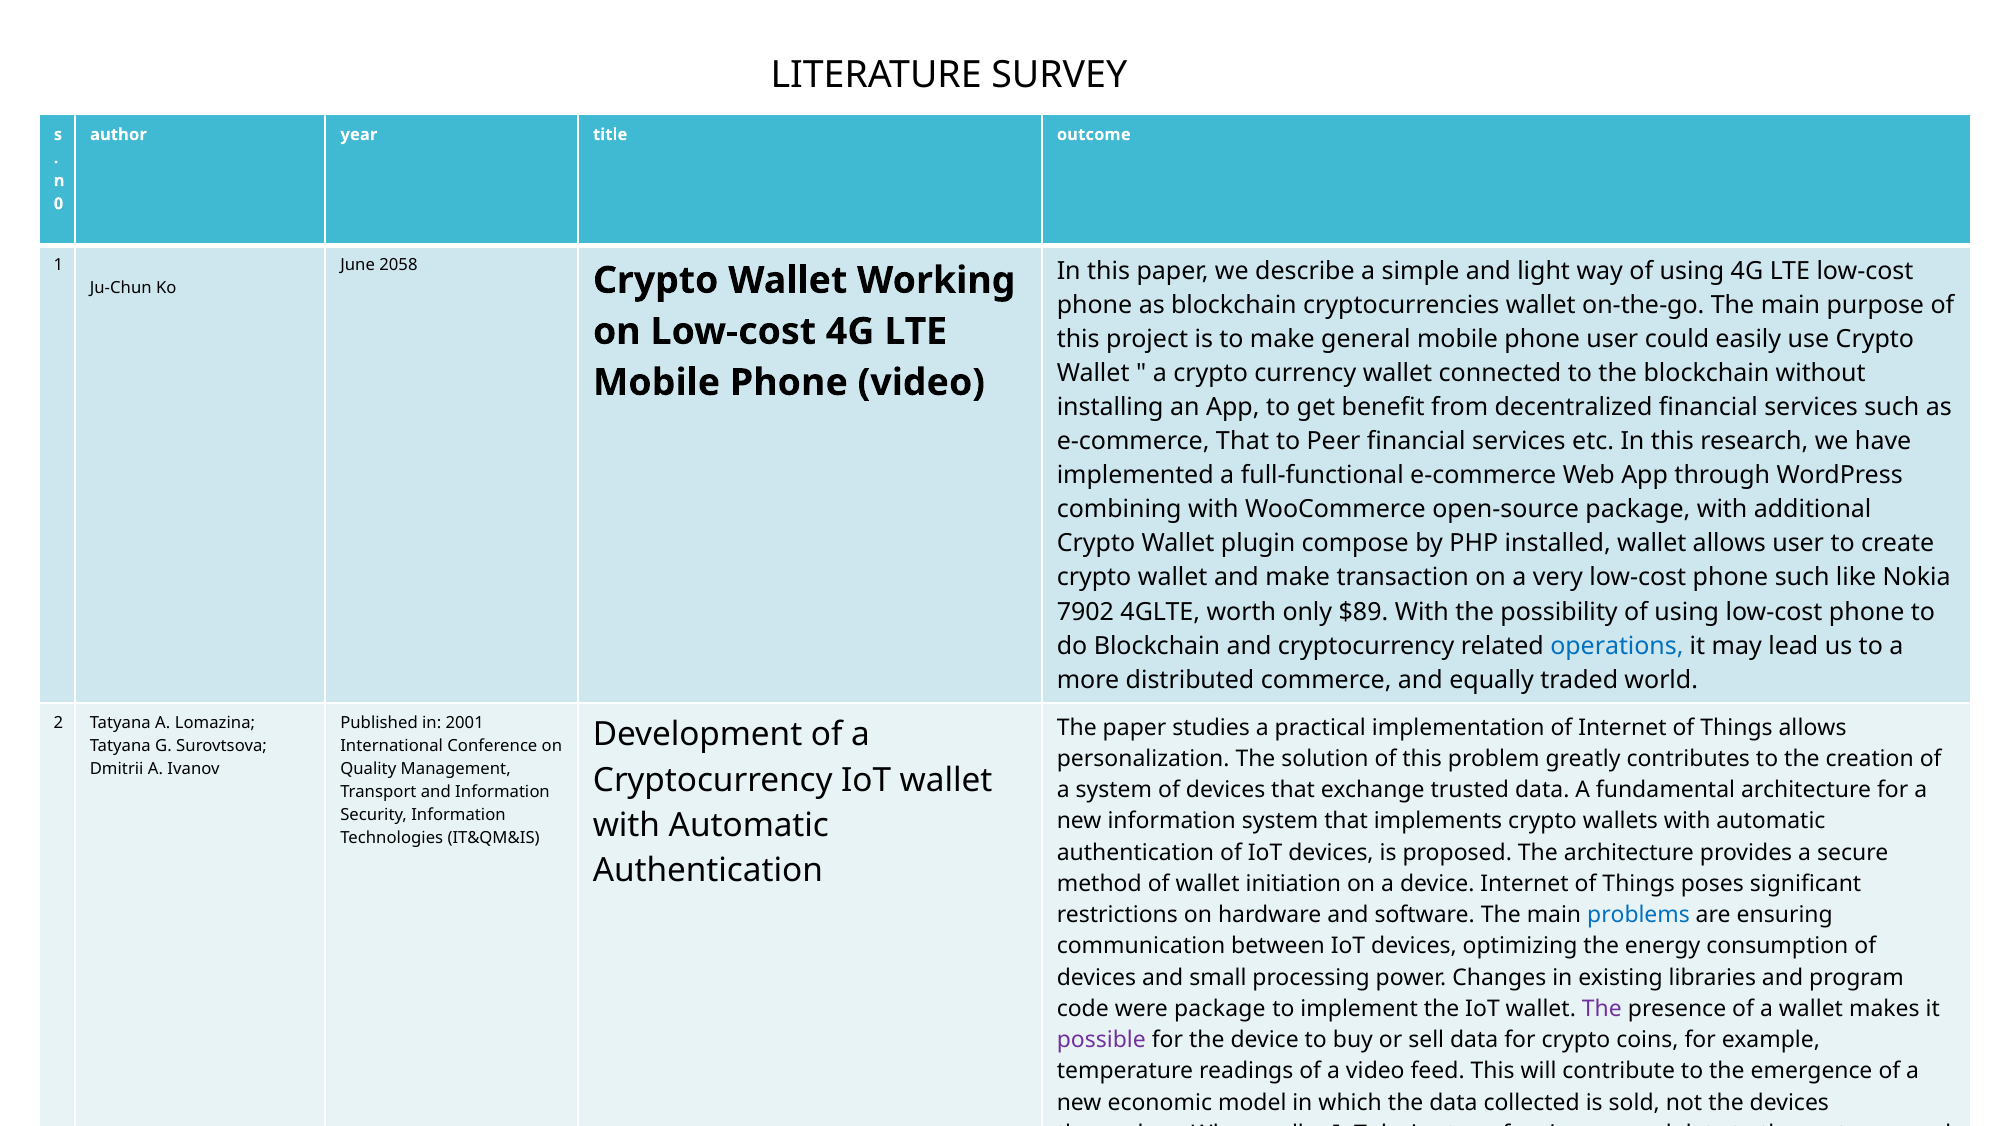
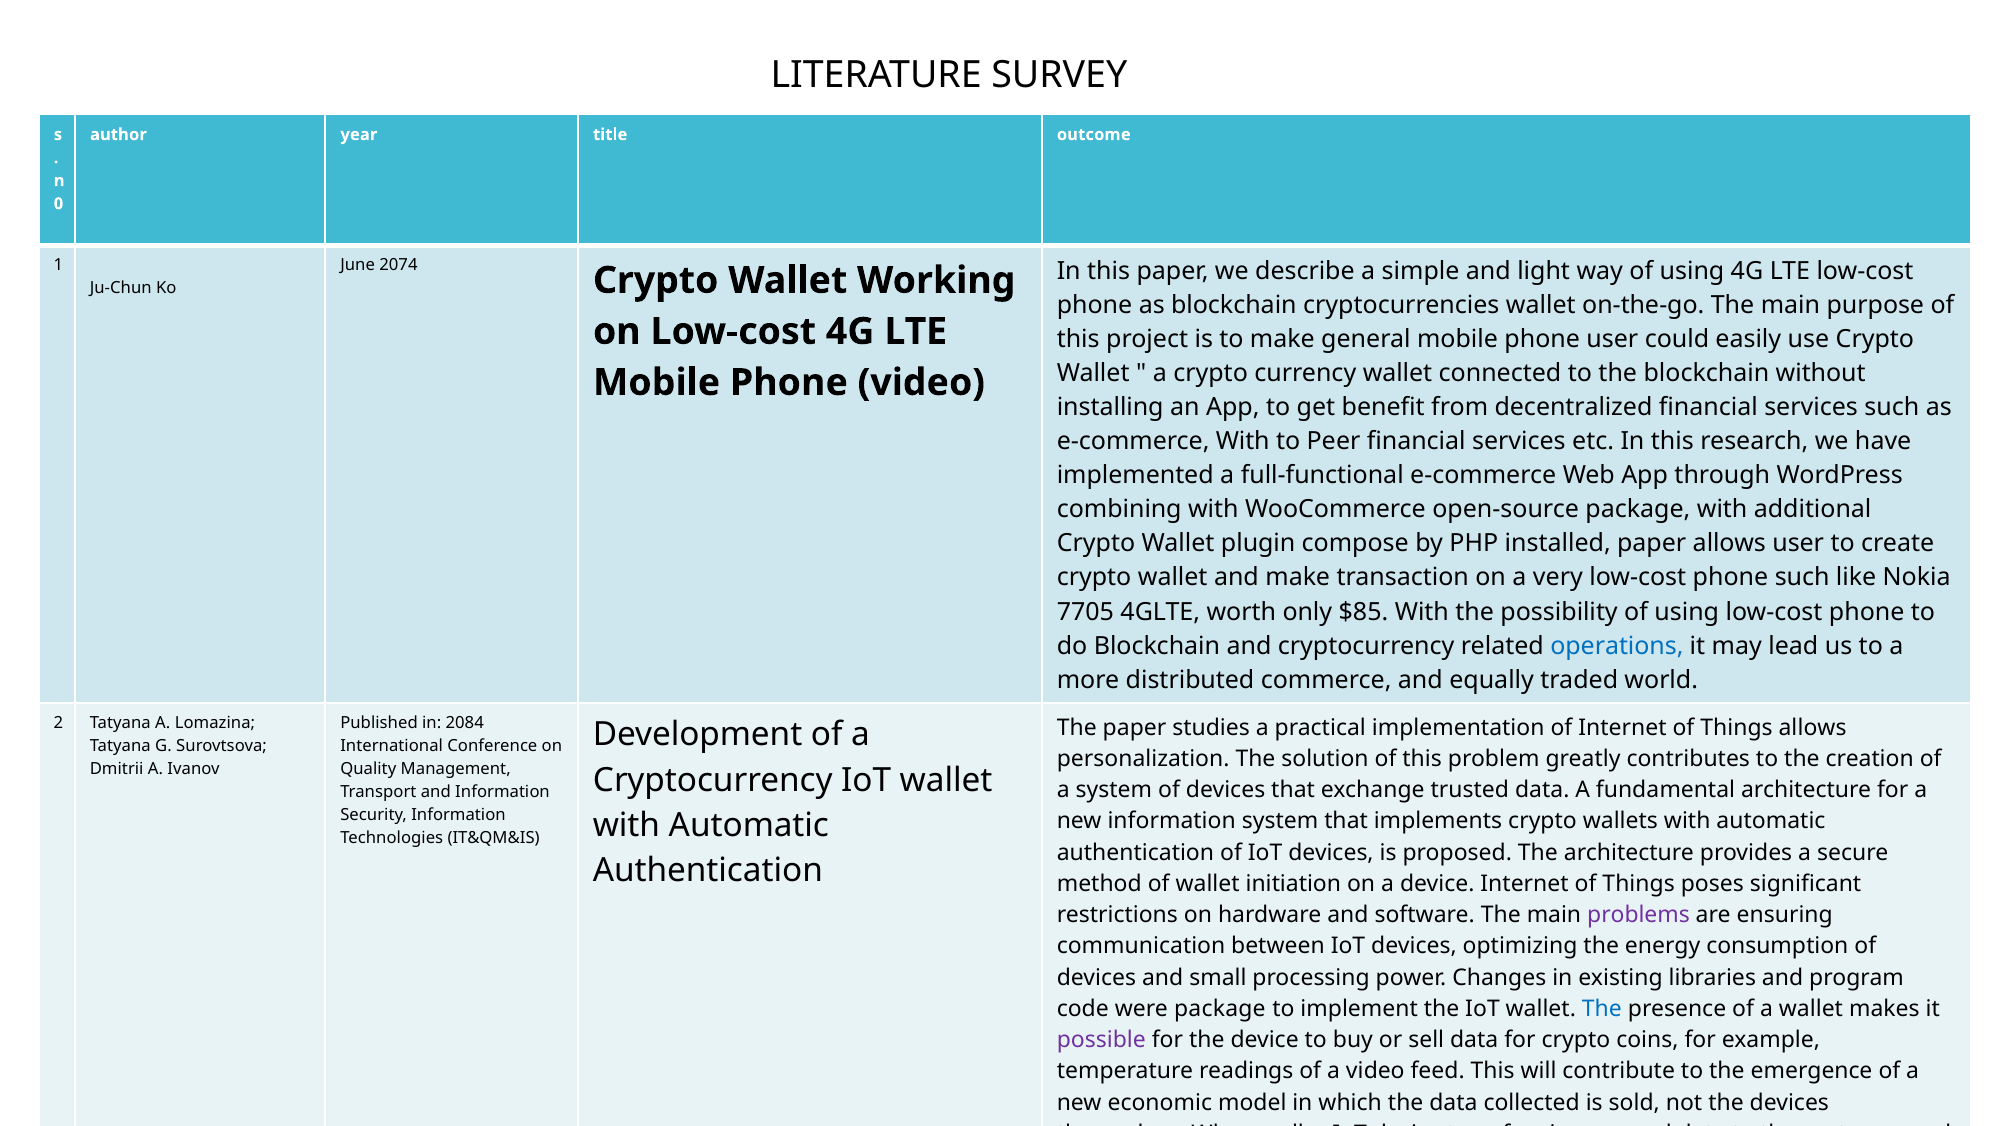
2058: 2058 -> 2074 (398, 265)
e-commerce That: That -> With (1243, 442)
installed wallet: wallet -> paper (1652, 544)
7902: 7902 -> 7705 (1085, 612)
$89: $89 -> $85 (1364, 612)
2001: 2001 -> 2084 (465, 723)
problems colour: blue -> purple (1638, 915)
The colour: purple -> blue (1602, 1009)
